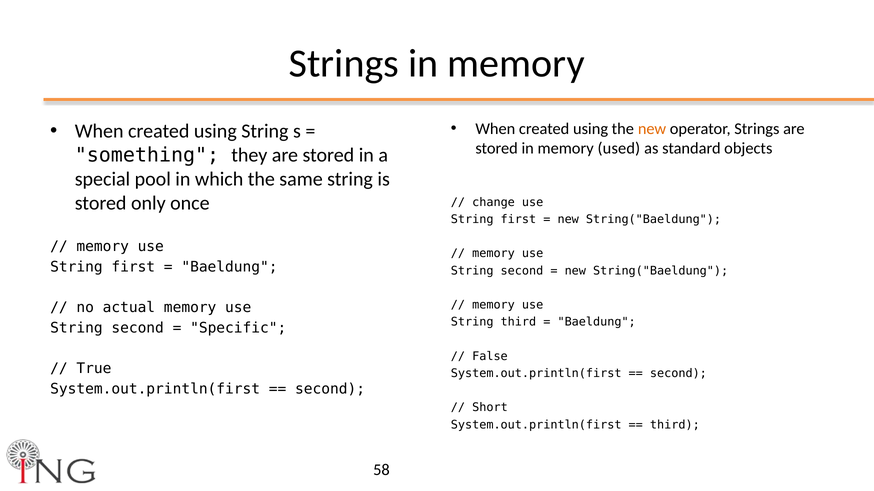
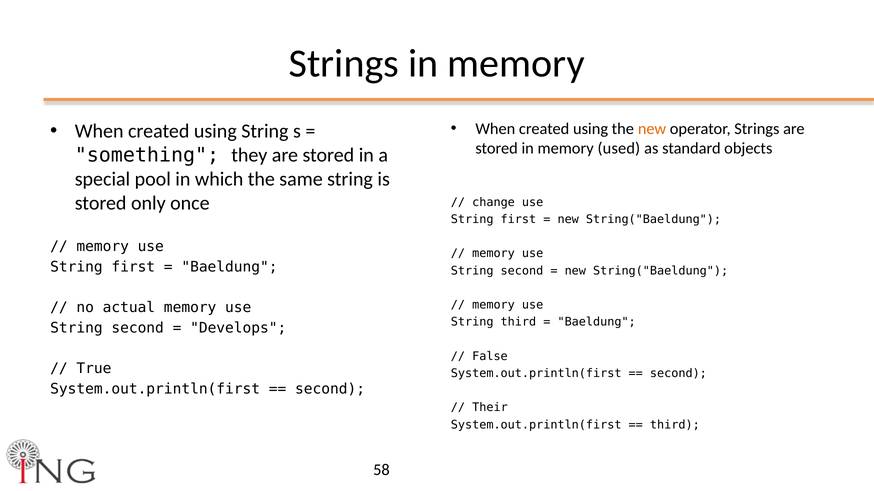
Specific: Specific -> Develops (238, 328)
Short: Short -> Their (490, 408)
